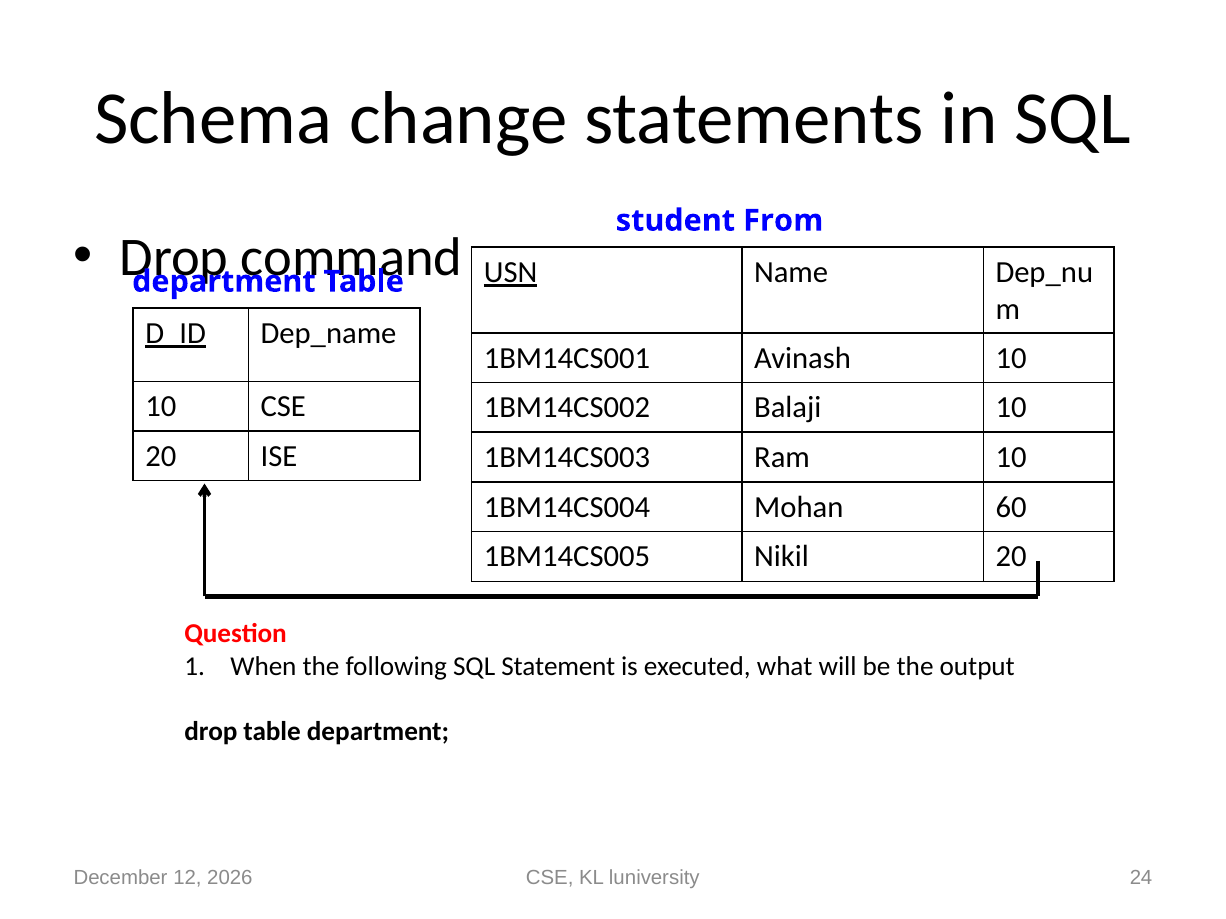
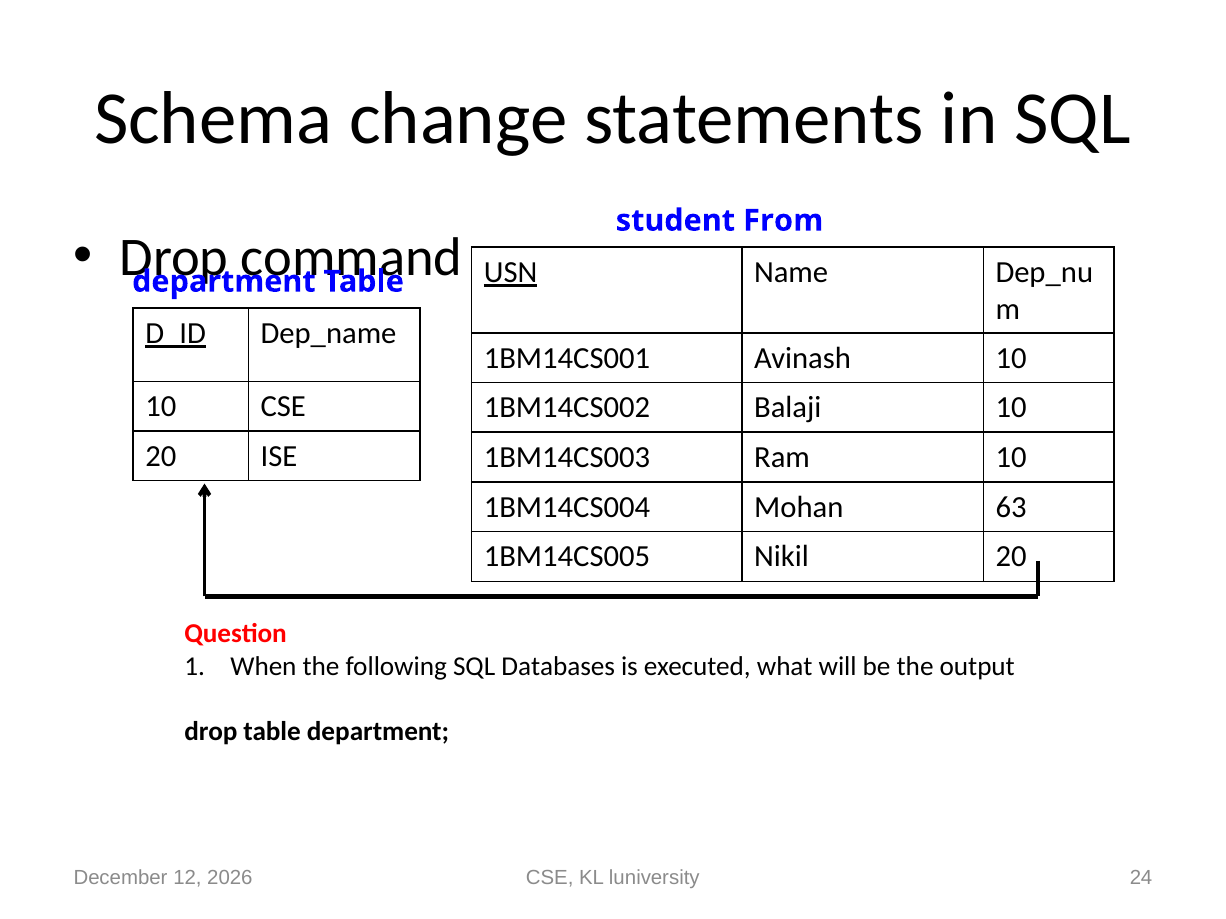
60: 60 -> 63 (1011, 507)
Statement: Statement -> Databases (558, 667)
